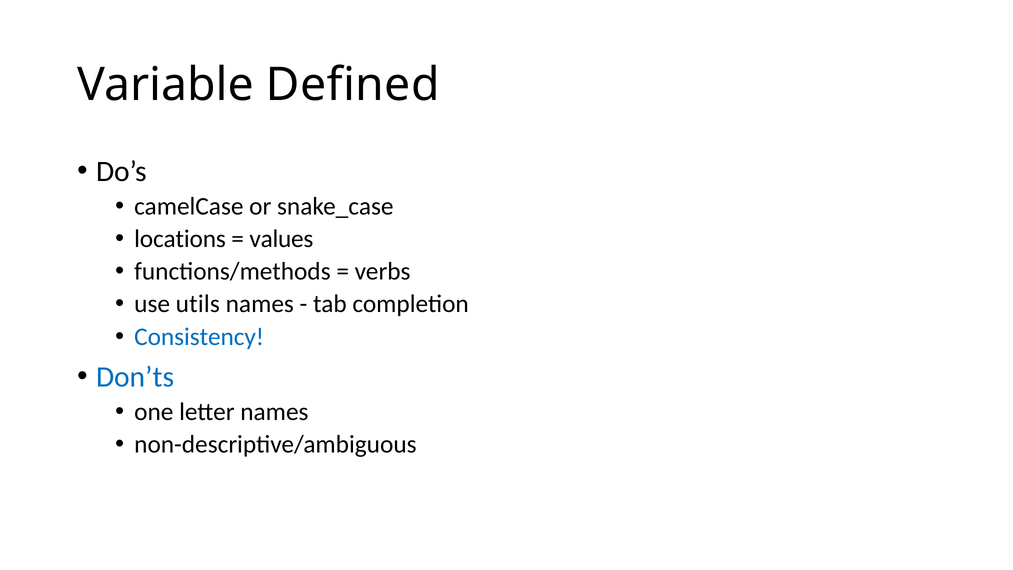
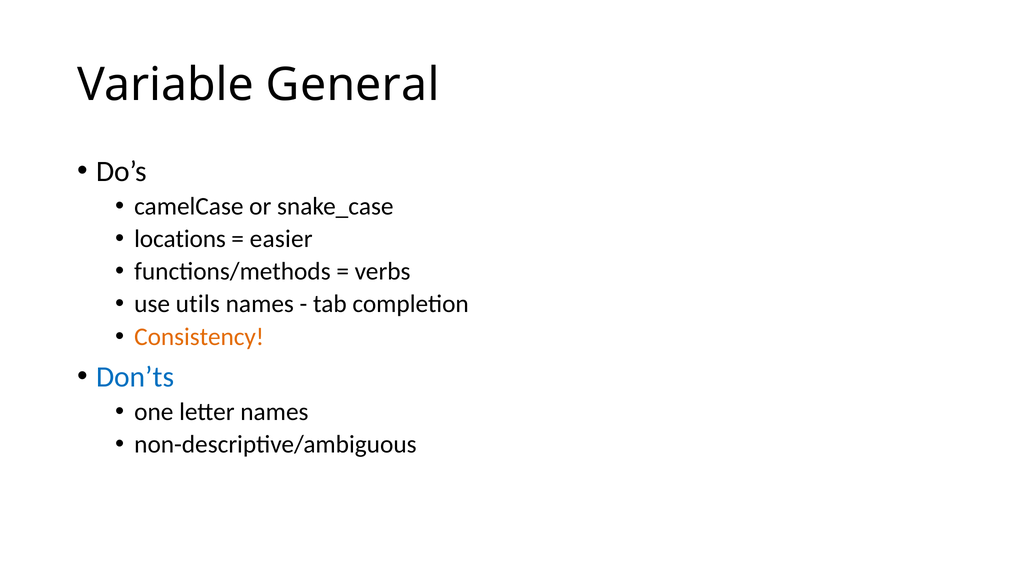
Defined: Defined -> General (353, 85)
values: values -> easier (281, 239)
Consistency colour: blue -> orange (199, 337)
